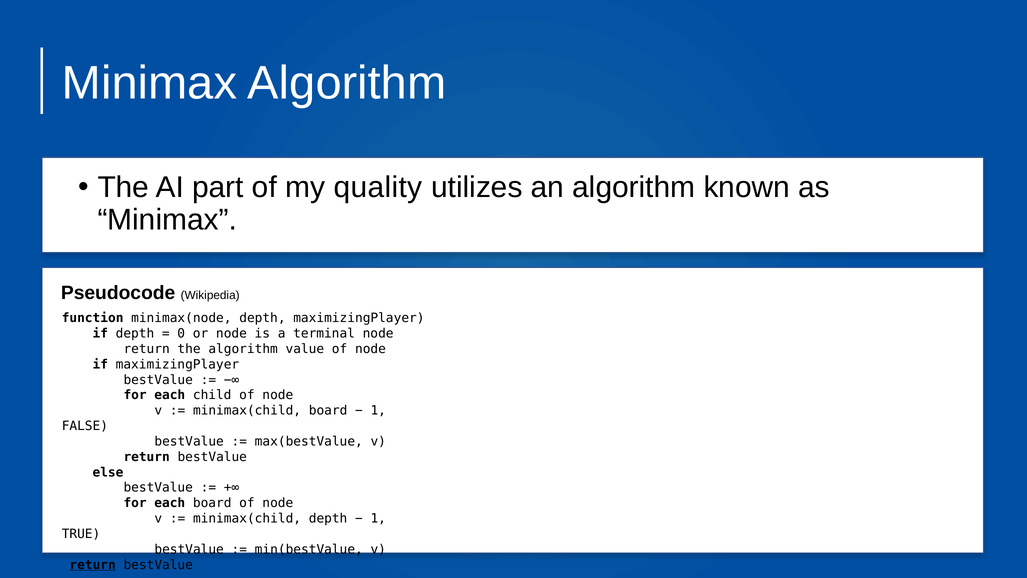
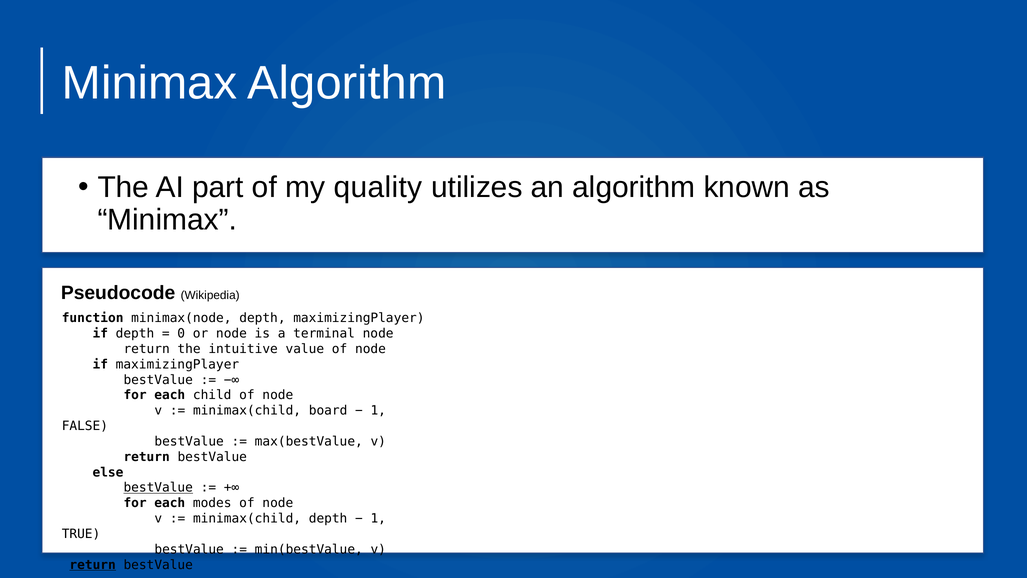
the algorithm: algorithm -> intuitive (243, 349)
bestValue underline: none -> present (158, 487)
each board: board -> modes (212, 503)
